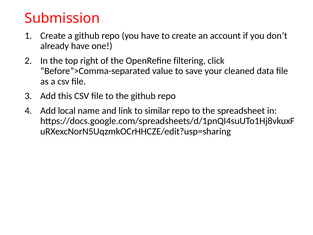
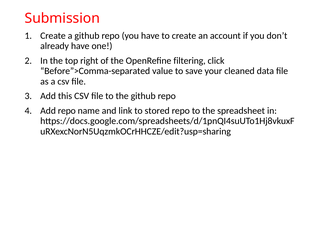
Add local: local -> repo (67, 111)
similar: similar -> stored (157, 111)
